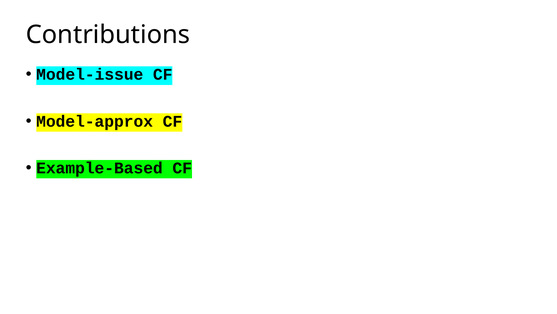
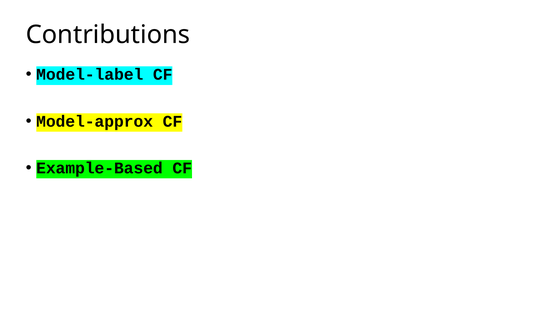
Model-issue: Model-issue -> Model-label (90, 74)
